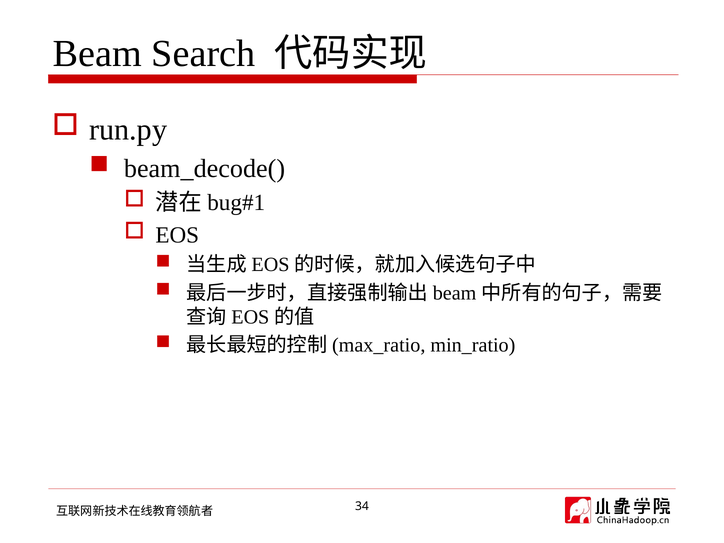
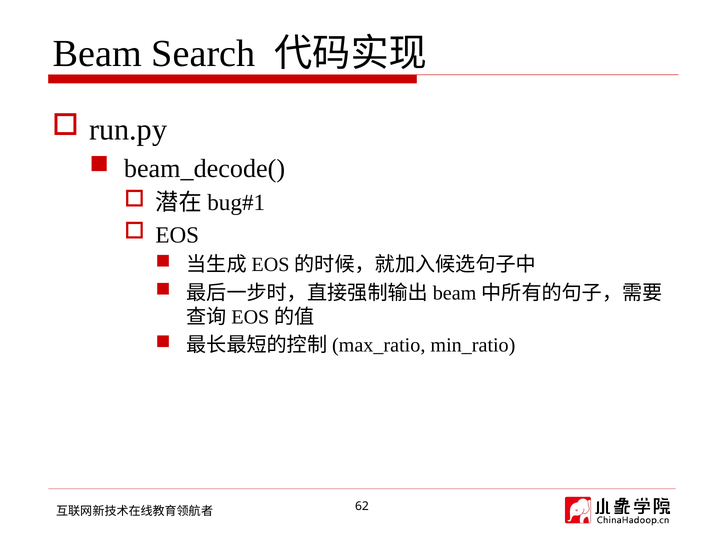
34: 34 -> 62 (362, 506)
